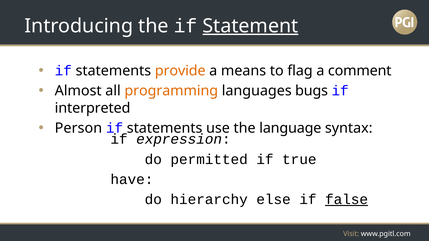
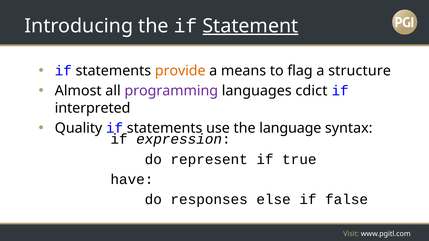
comment: comment -> structure (360, 71)
programming colour: orange -> purple (171, 91)
bugs: bugs -> cdict (311, 91)
Person: Person -> Quality (78, 128)
permitted: permitted -> represent (209, 159)
hierarchy: hierarchy -> responses (209, 200)
false underline: present -> none (347, 200)
